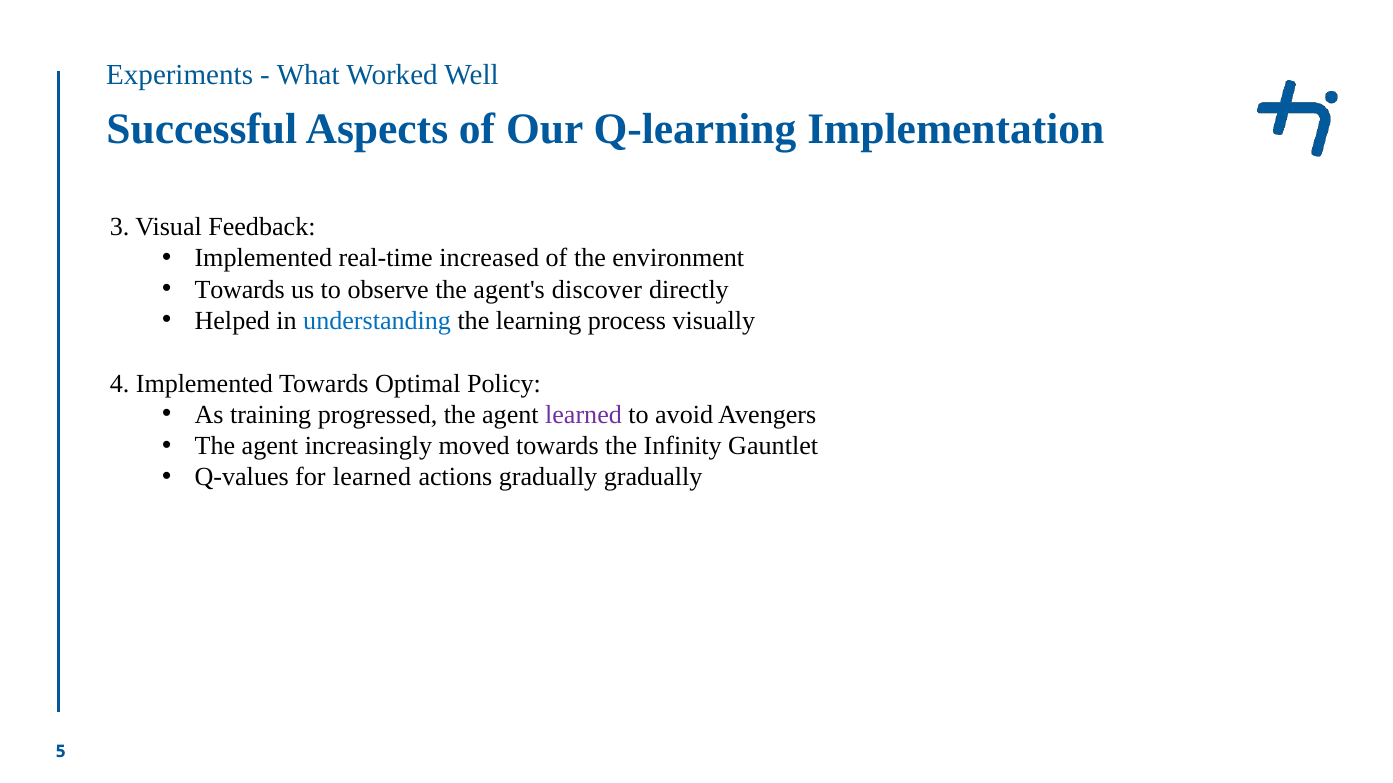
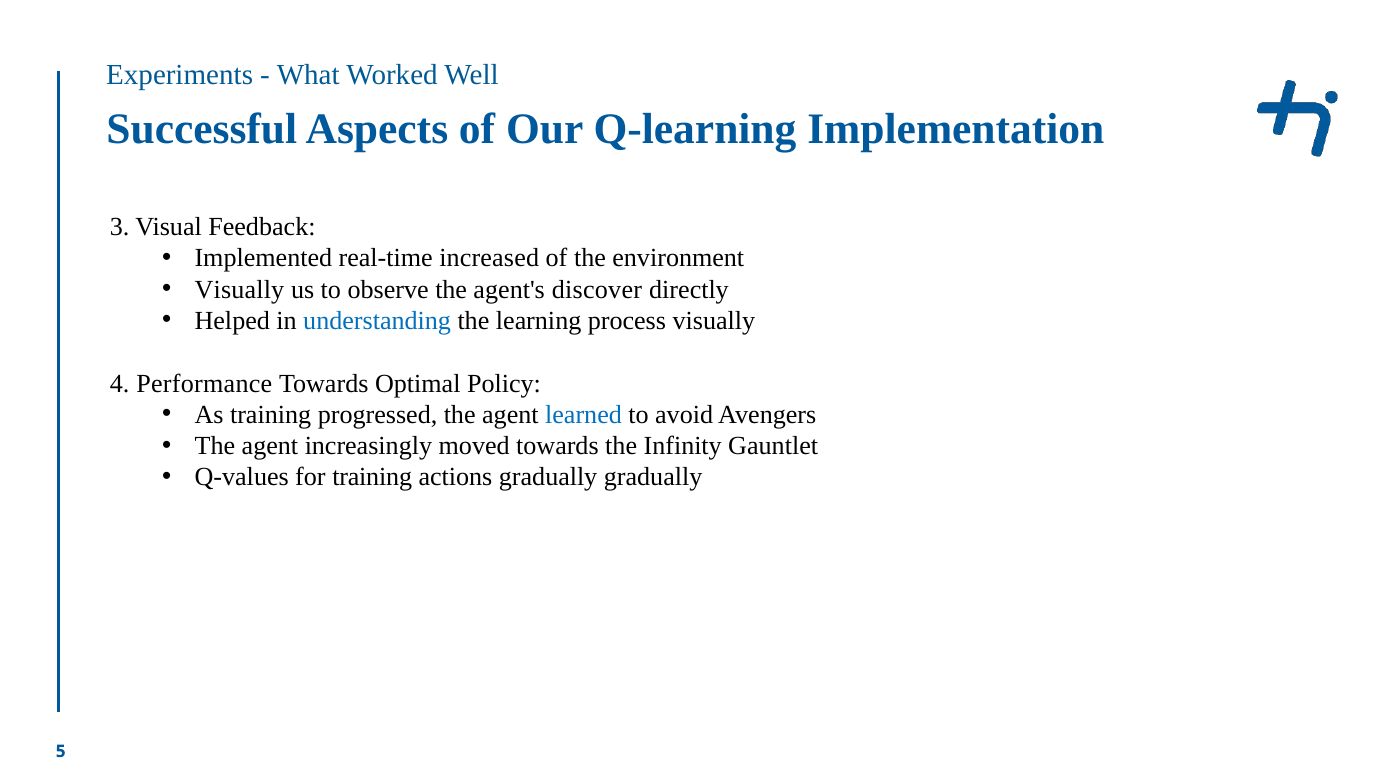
Towards: Towards -> Visually (239, 290)
4 Implemented: Implemented -> Performance (204, 384)
learned colour: purple -> blue (584, 415)
for learned: learned -> training (372, 478)
